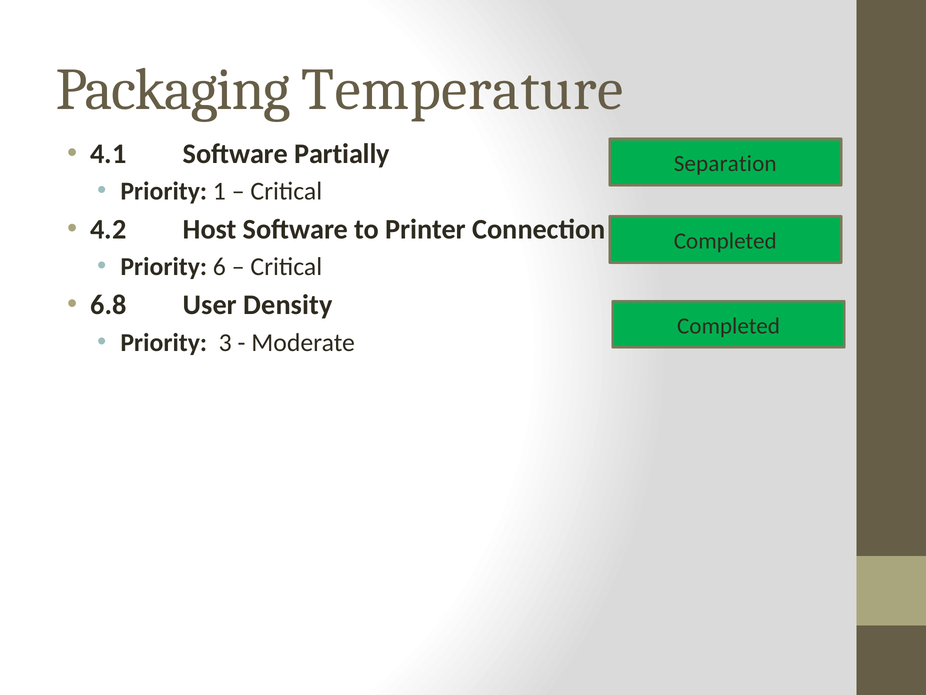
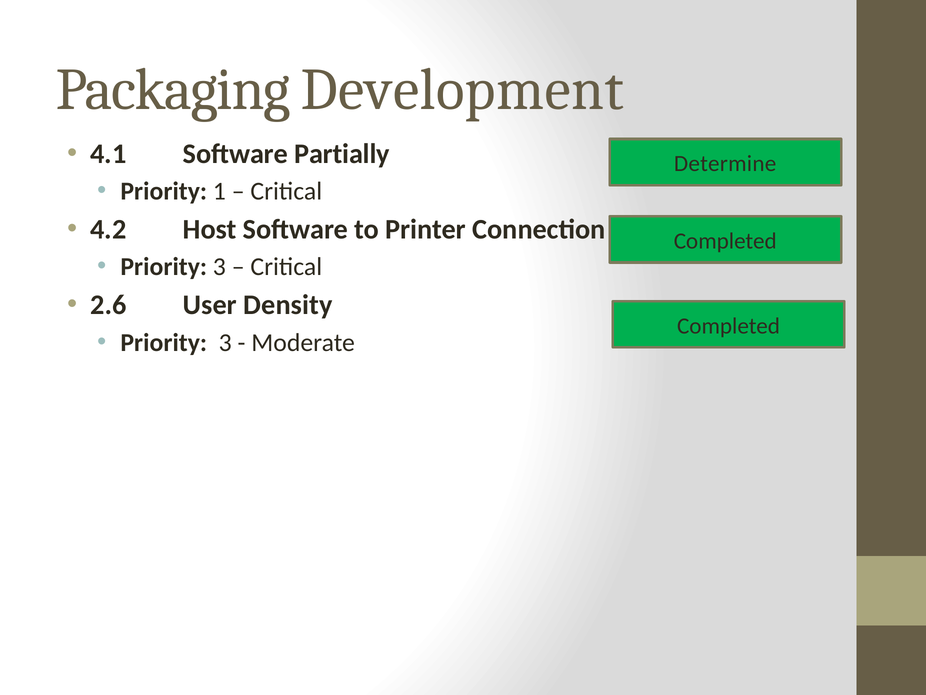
Temperature: Temperature -> Development (462, 90)
Separation: Separation -> Determine (725, 164)
6: 6 -> 3 (219, 267)
6.8: 6.8 -> 2.6 (108, 305)
